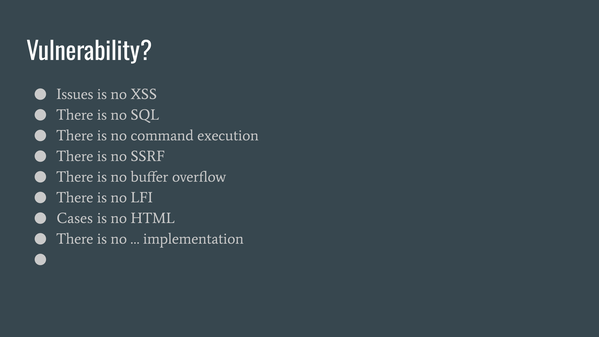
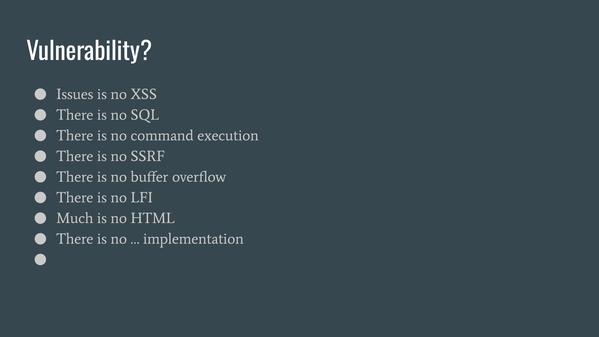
Cases: Cases -> Much (75, 218)
